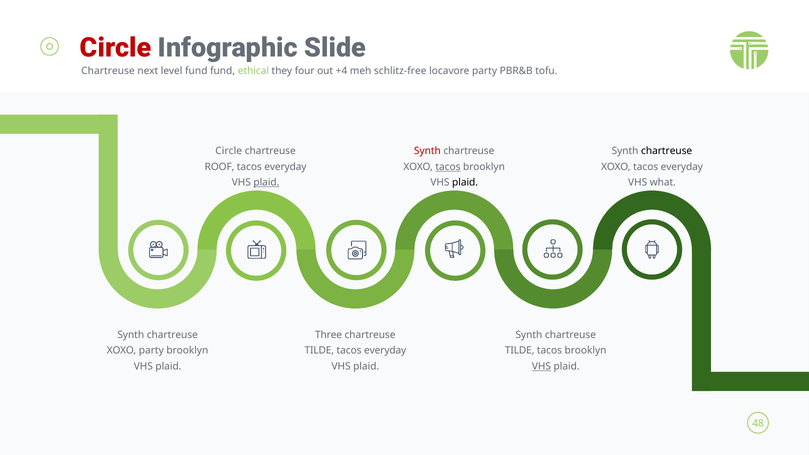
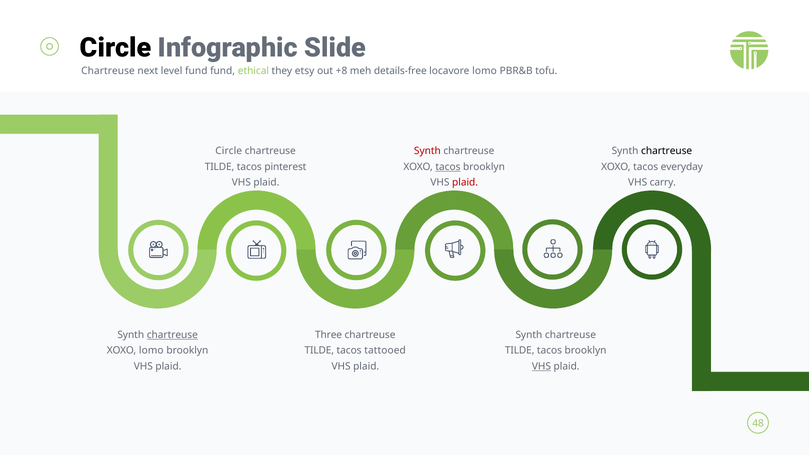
Circle colour: red -> black (116, 48)
four: four -> etsy (305, 71)
+4: +4 -> +8 (342, 71)
schlitz-free: schlitz-free -> details-free (400, 71)
locavore party: party -> lomo (485, 71)
ROOF: ROOF -> TILDE (220, 167)
everyday: everyday -> pinterest (285, 167)
plaid underline: present -> none (266, 183)
plaid colour: black -> red (465, 183)
what: what -> carry (663, 183)
chartreuse underline: none -> present (172, 335)
XOXO party: party -> lomo (151, 351)
everyday: everyday -> tattooed (385, 351)
